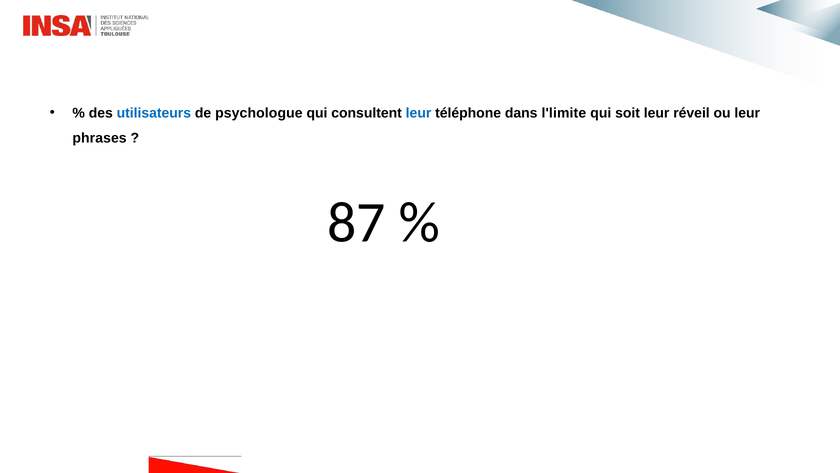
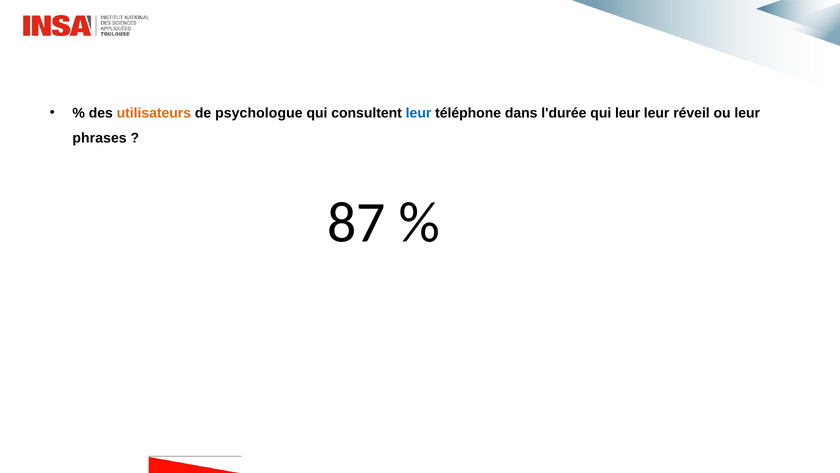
utilisateurs colour: blue -> orange (154, 113)
l'limite: l'limite -> l'durée (564, 113)
qui soit: soit -> leur (628, 113)
